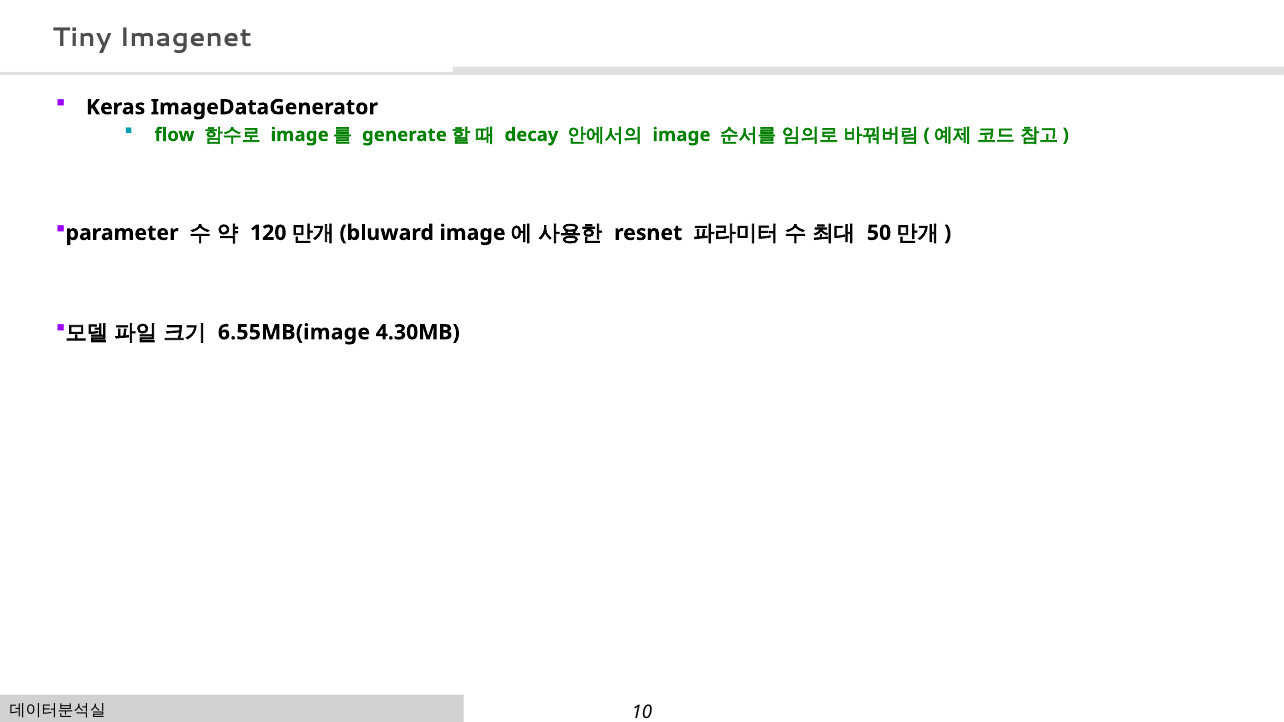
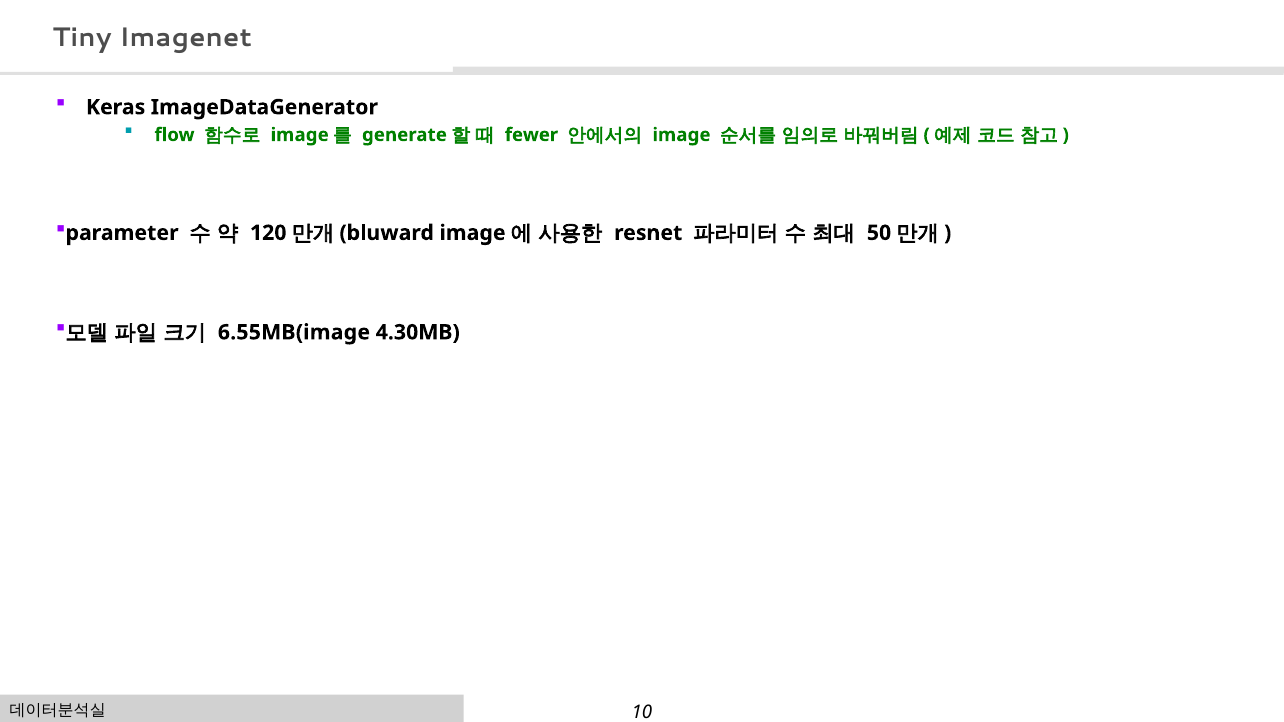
decay: decay -> fewer (531, 135)
